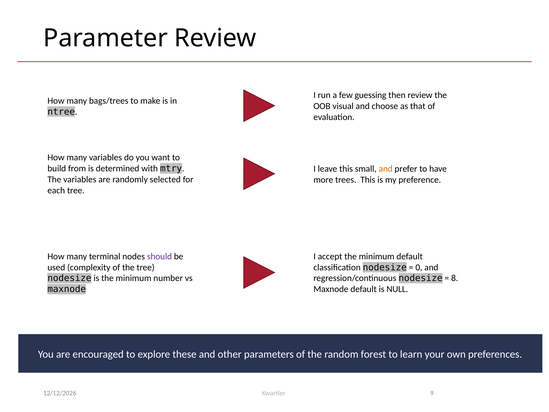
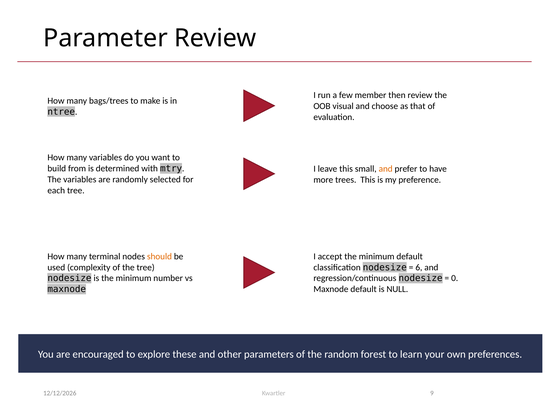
guessing: guessing -> member (371, 95)
should colour: purple -> orange (159, 256)
0: 0 -> 6 (419, 267)
8: 8 -> 0 (455, 278)
